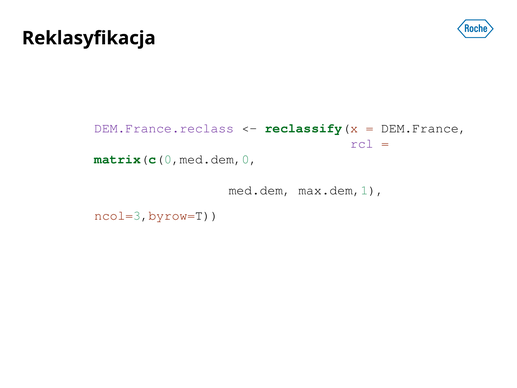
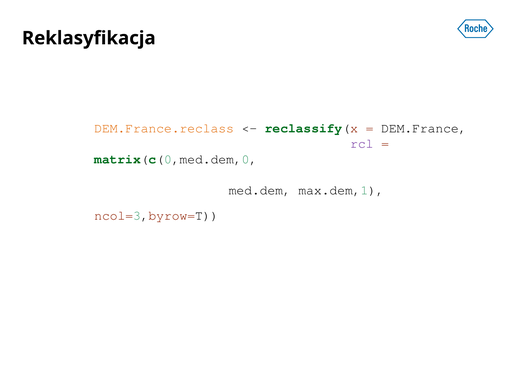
DEM.France.reclass colour: purple -> orange (164, 128)
